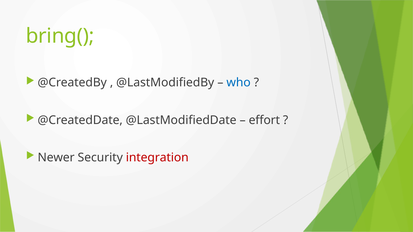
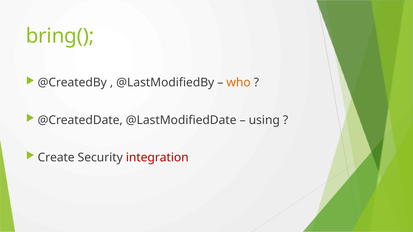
who colour: blue -> orange (239, 83)
effort: effort -> using (264, 120)
Newer: Newer -> Create (56, 158)
